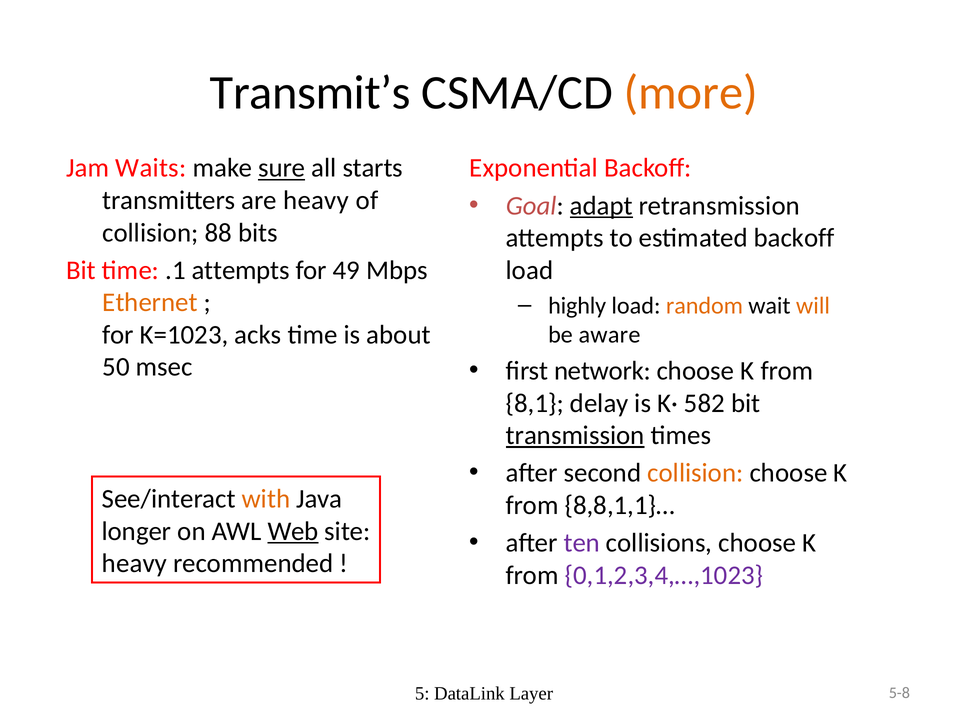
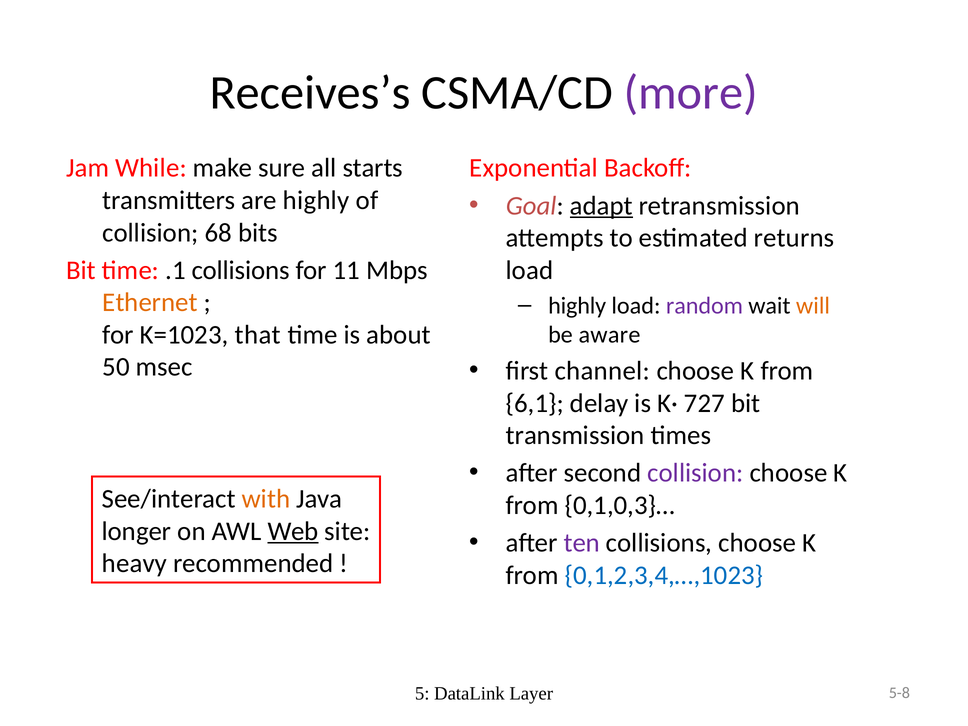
Transmit’s: Transmit’s -> Receives’s (310, 93)
more colour: orange -> purple (691, 93)
Waits: Waits -> While (151, 168)
sure underline: present -> none (282, 168)
are heavy: heavy -> highly (316, 200)
88: 88 -> 68 (218, 233)
estimated backoff: backoff -> returns (794, 238)
.1 attempts: attempts -> collisions (241, 270)
49: 49 -> 11 (346, 270)
random colour: orange -> purple (704, 306)
acks: acks -> that (258, 335)
network: network -> channel (602, 371)
8,1: 8,1 -> 6,1 (535, 403)
582: 582 -> 727 (704, 403)
transmission underline: present -> none (575, 435)
collision colour: orange -> purple (695, 473)
8,8,1,1}…: 8,8,1,1}… -> 0,1,0,3}… (620, 505)
0,1,2,3,4,…,1023 colour: purple -> blue (664, 575)
